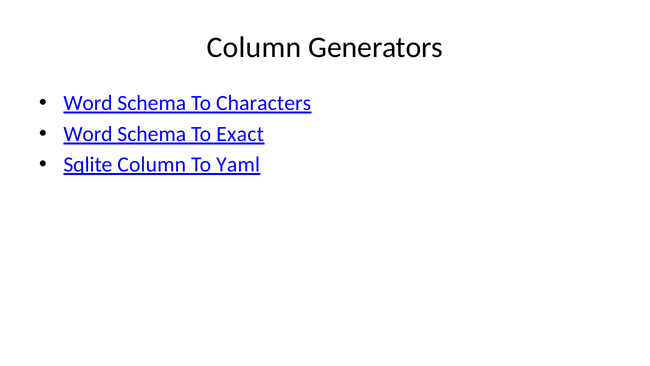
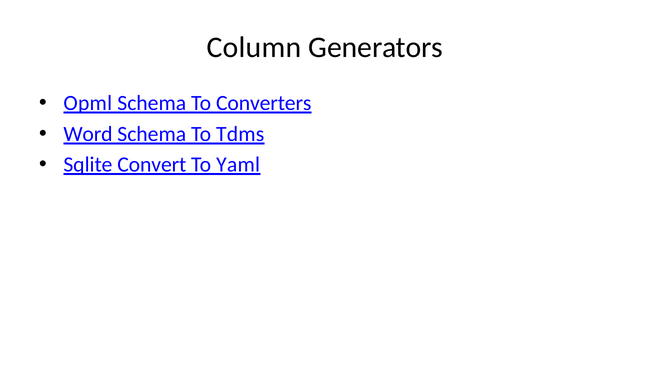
Word: Word -> Opml (88, 103)
Characters: Characters -> Converters (264, 103)
Exact: Exact -> Tdms (240, 134)
Sqlite Column: Column -> Convert (152, 165)
